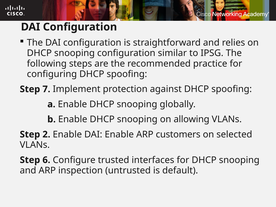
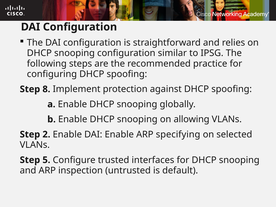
7: 7 -> 8 (46, 89)
customers: customers -> specifying (178, 134)
6: 6 -> 5 (46, 160)
